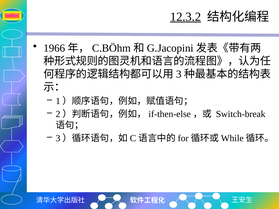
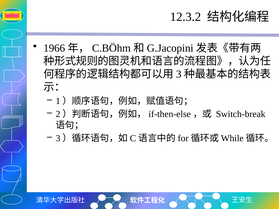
12.3.2 underline: present -> none (186, 17)
